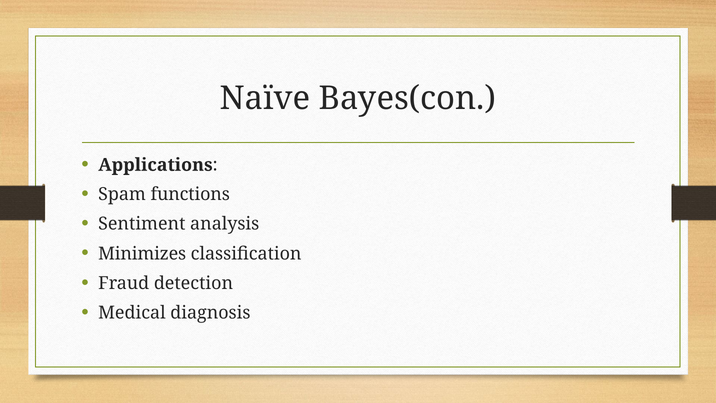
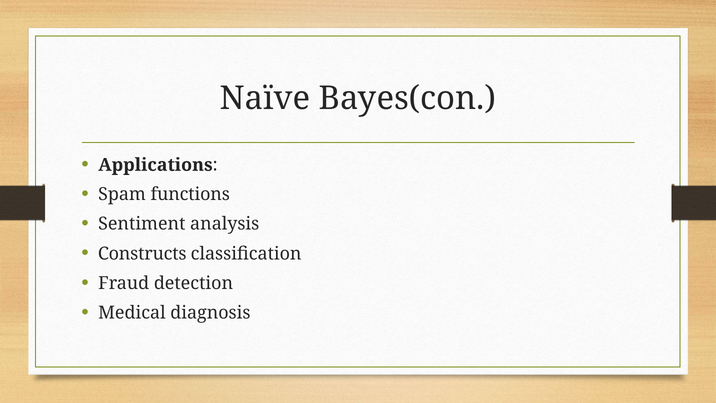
Minimizes: Minimizes -> Constructs (142, 253)
